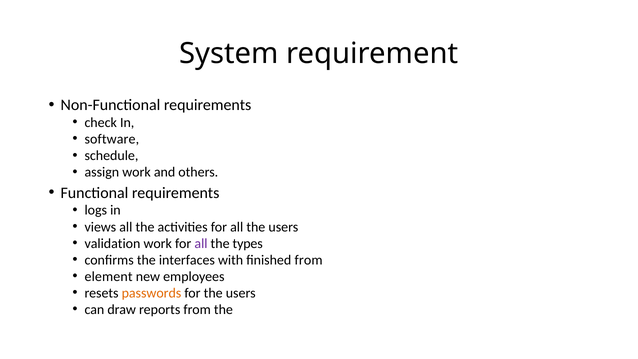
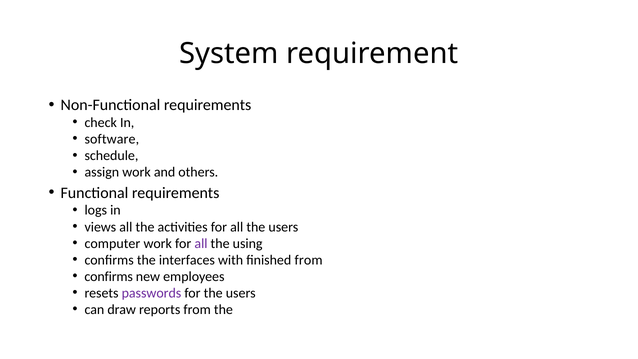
validation: validation -> computer (112, 243)
types: types -> using (248, 243)
element: element -> confirms (109, 276)
passwords colour: orange -> purple (151, 293)
